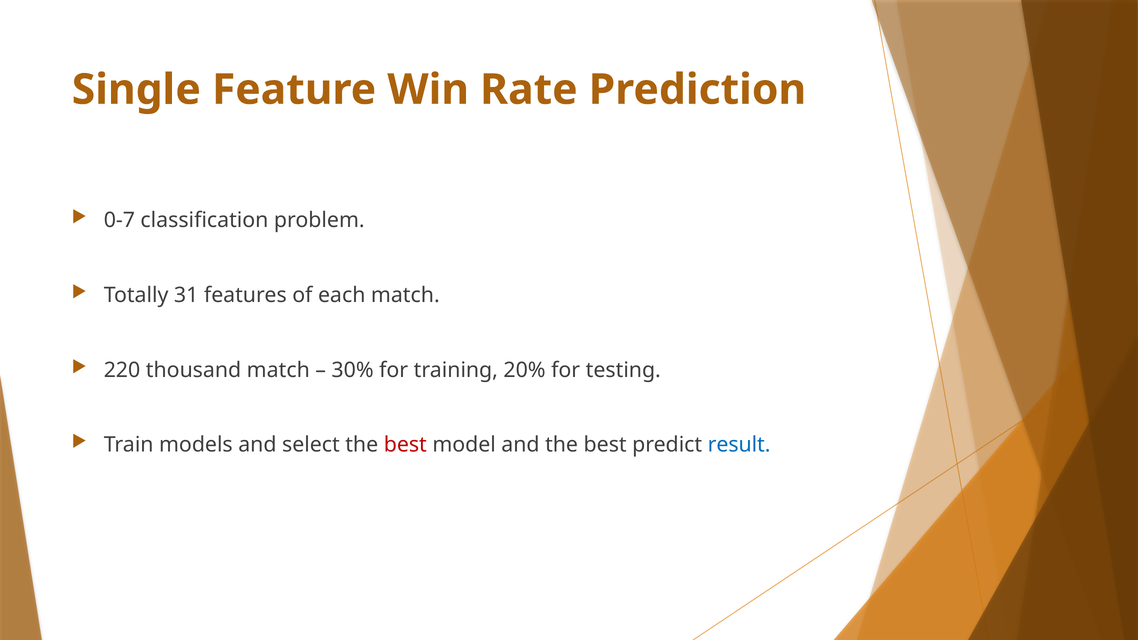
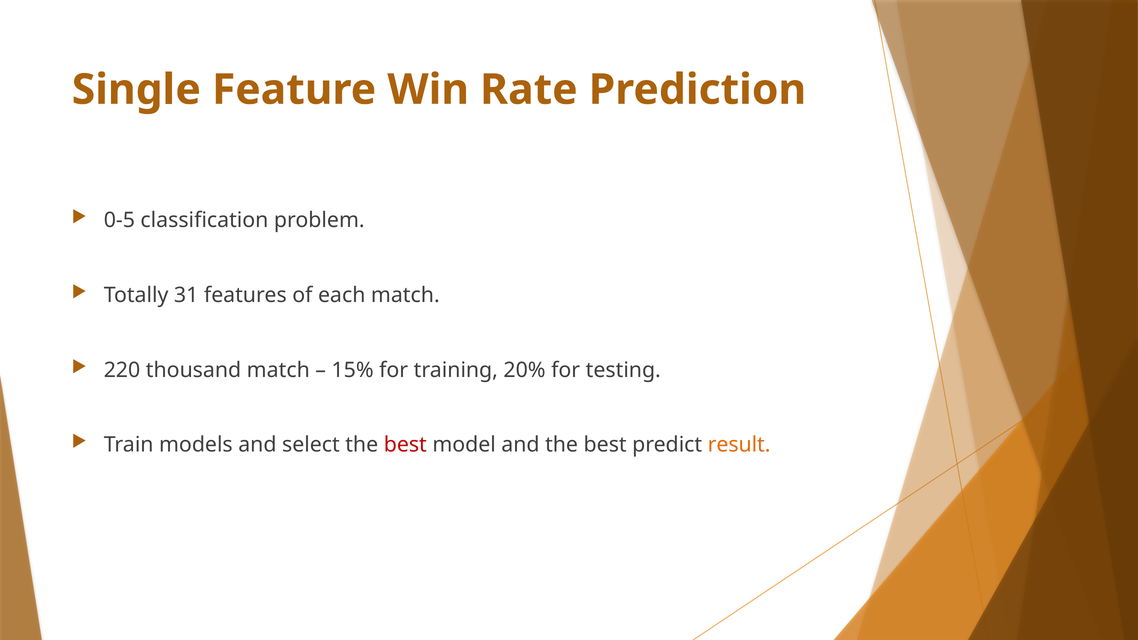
0-7: 0-7 -> 0-5 (119, 220)
30%: 30% -> 15% (353, 370)
result colour: blue -> orange (739, 445)
